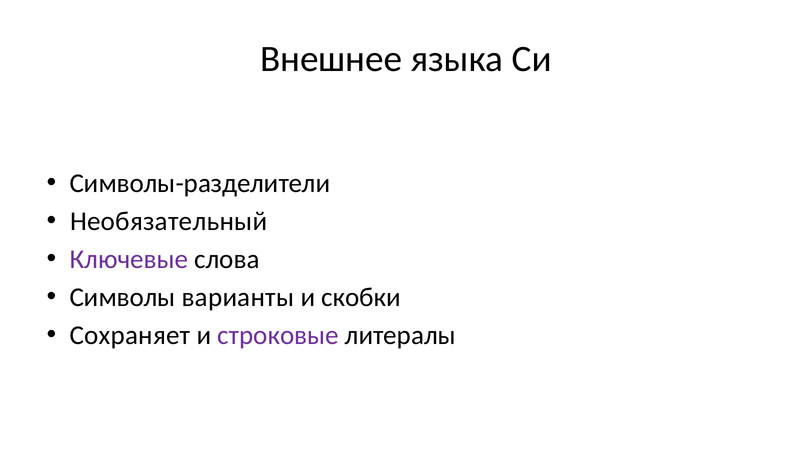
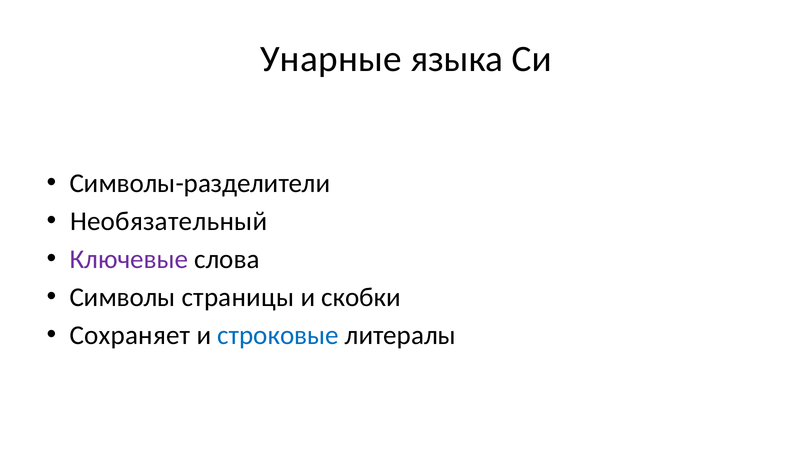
Внешнее: Внешнее -> Унарные (331, 59)
варианты: варианты -> страницы (238, 297)
строковые colour: purple -> blue (278, 335)
